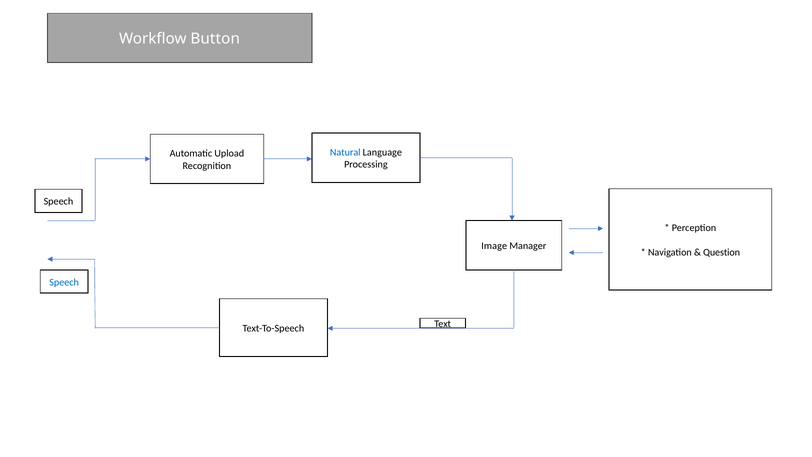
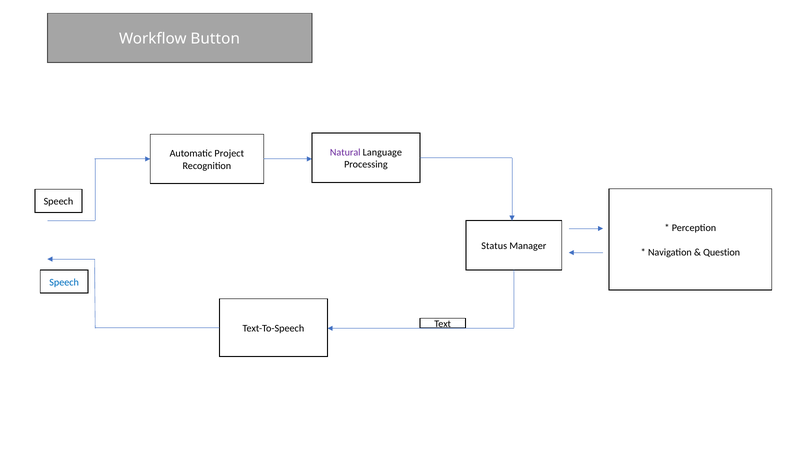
Natural colour: blue -> purple (345, 152)
Upload: Upload -> Project (229, 153)
Image: Image -> Status (494, 246)
